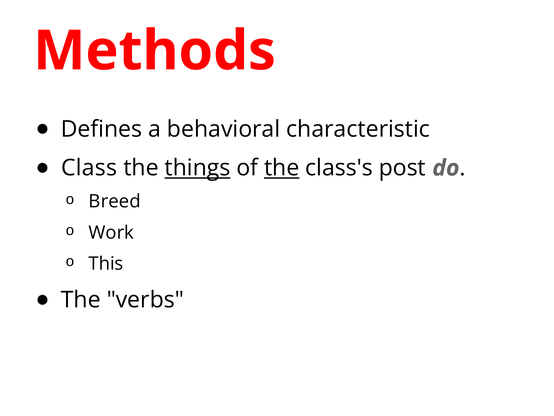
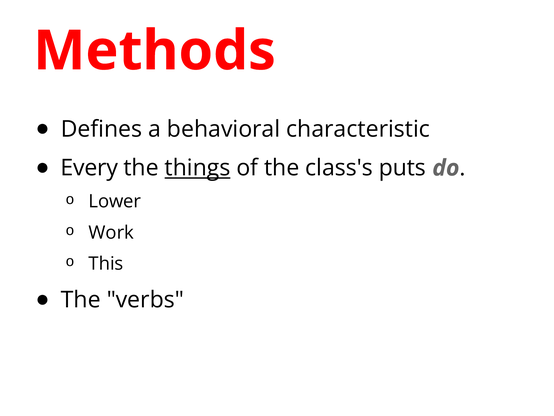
Class: Class -> Every (89, 168)
the underline: present -> none (282, 168)
post: post -> puts (402, 168)
Breed: Breed -> Lower (115, 201)
